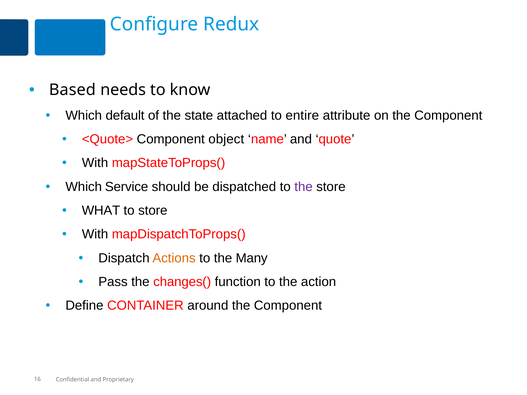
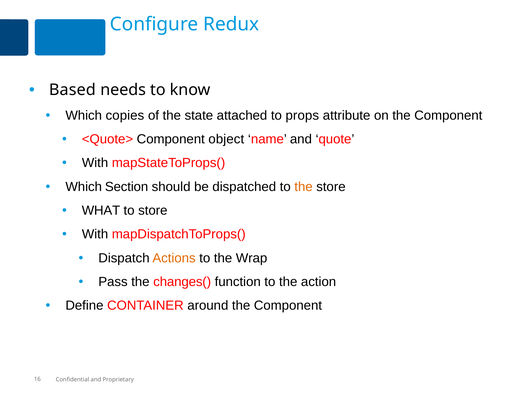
default: default -> copies (125, 115)
entire: entire -> props (302, 115)
Service: Service -> Section (127, 187)
the colour: purple -> orange (304, 187)
Many: Many -> Wrap (252, 258)
